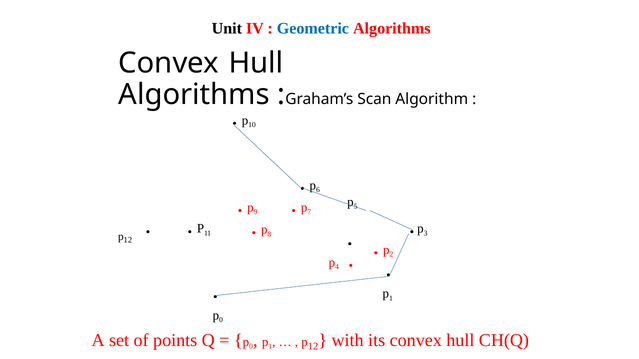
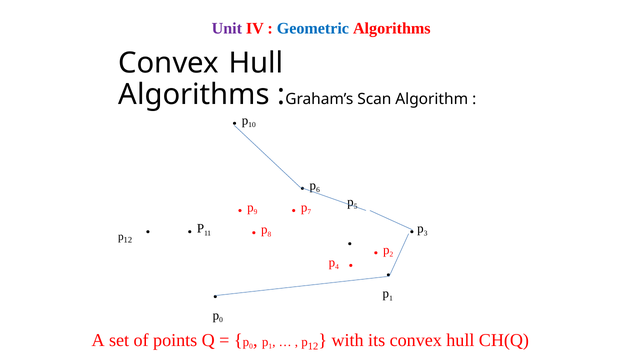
Unit colour: black -> purple (227, 29)
